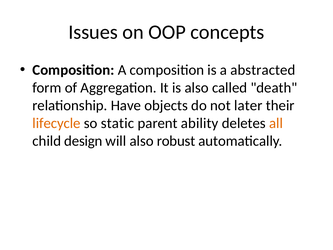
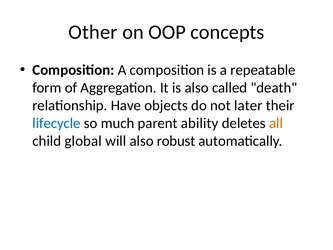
Issues: Issues -> Other (93, 32)
abstracted: abstracted -> repeatable (263, 70)
lifecycle colour: orange -> blue (57, 123)
static: static -> much (118, 123)
design: design -> global (83, 141)
